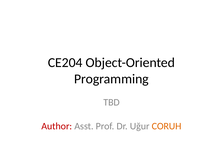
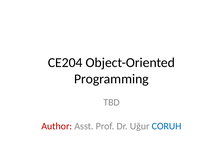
CORUH colour: orange -> blue (167, 126)
